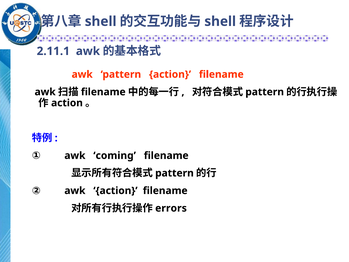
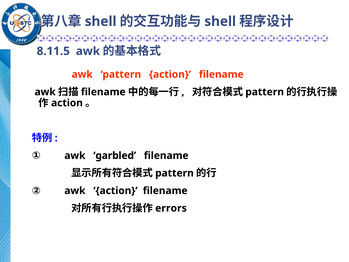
2.11.1: 2.11.1 -> 8.11.5 (53, 51)
coming: coming -> garbled (115, 155)
